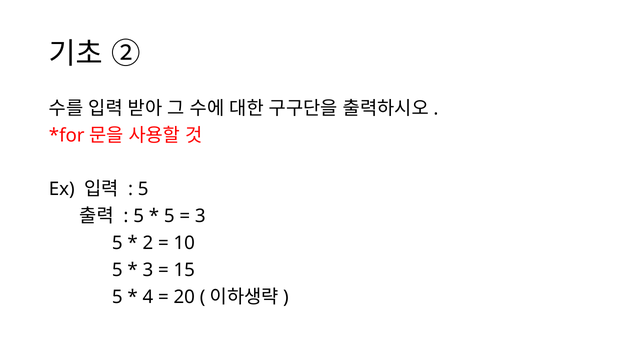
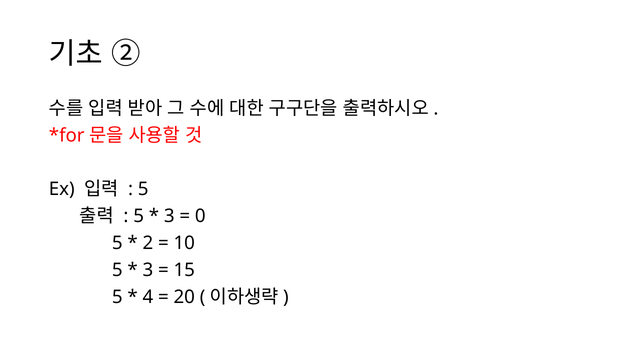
5: 5 -> 3 (169, 216)
3: 3 -> 0 (200, 216)
